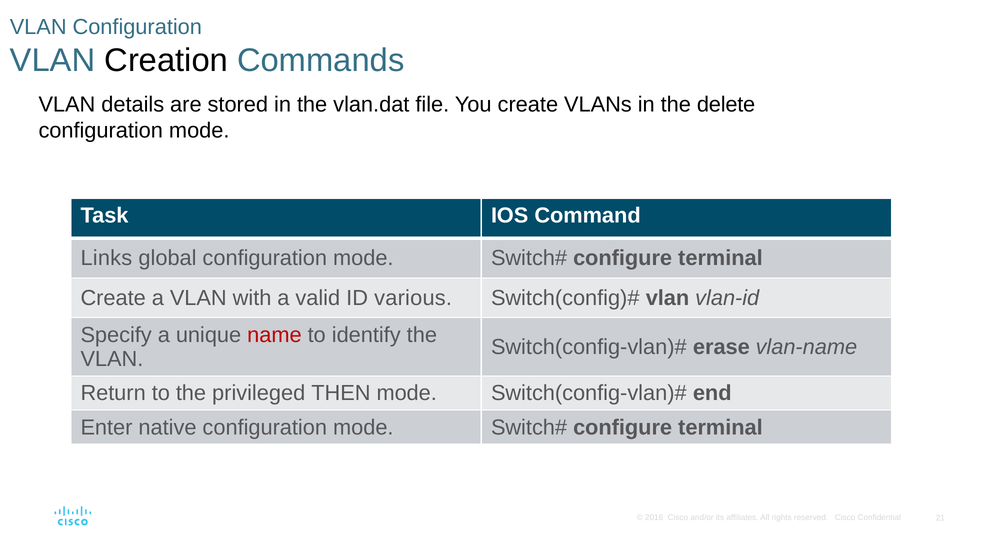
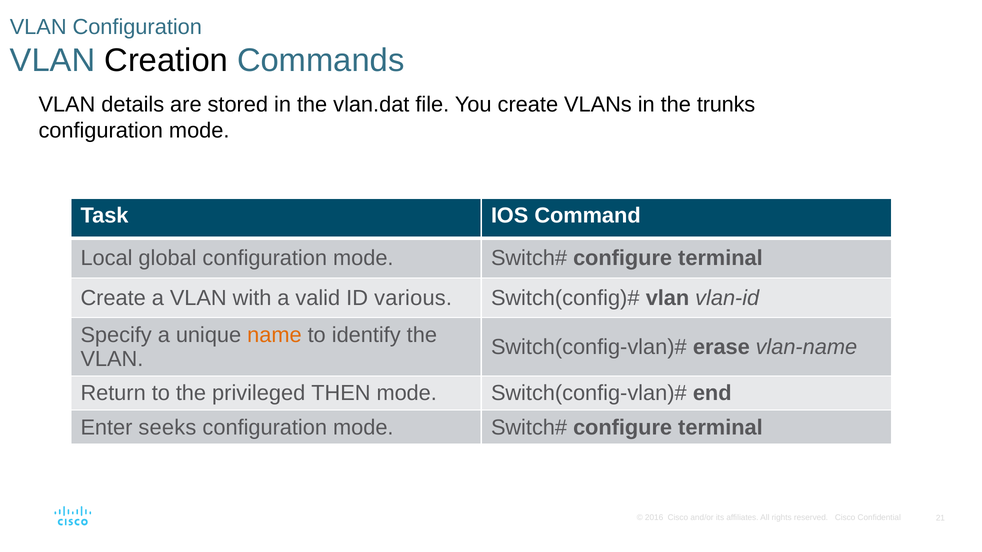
delete: delete -> trunks (726, 105)
Links: Links -> Local (107, 258)
name colour: red -> orange (274, 335)
native: native -> seeks (167, 428)
